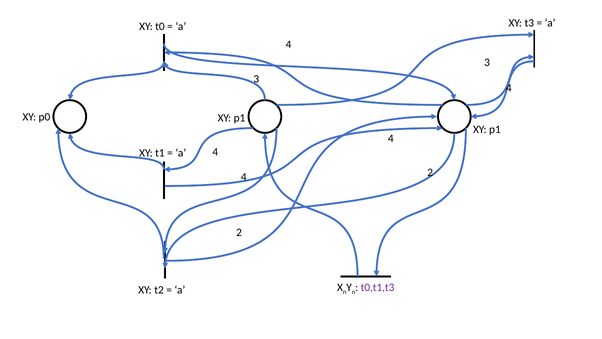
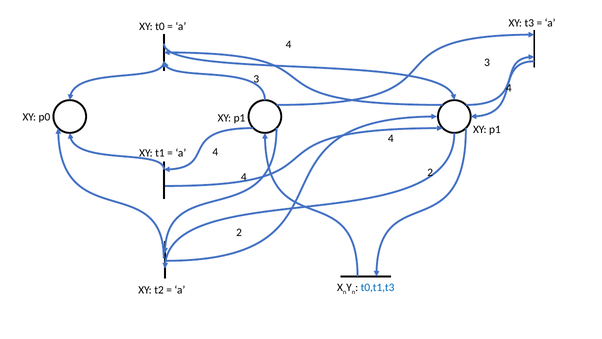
t0,t1,t3 colour: purple -> blue (378, 287)
